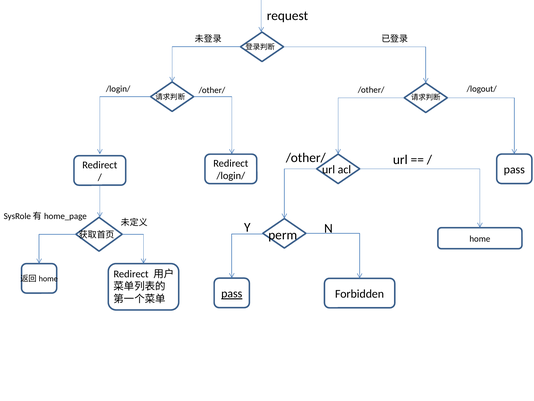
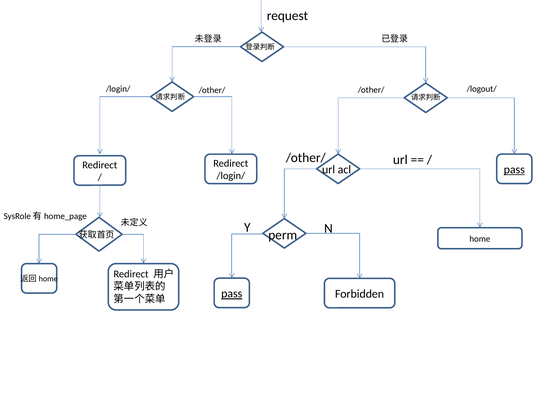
pass underline: none -> present (514, 169)
